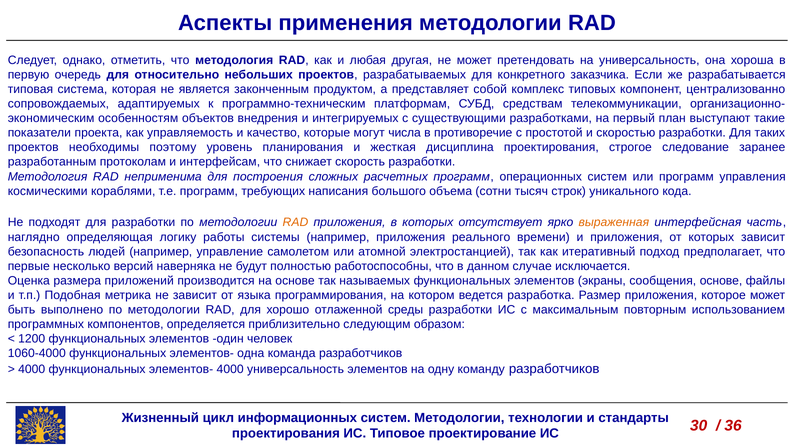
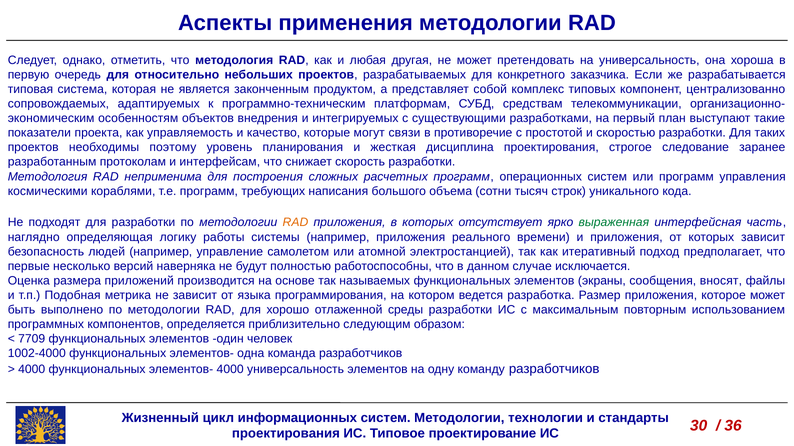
числа: числа -> связи (404, 133)
выраженная colour: orange -> green (614, 223)
сообщения основе: основе -> вносят (721, 281)
1200: 1200 -> 7709 (32, 339)
1060-4000: 1060-4000 -> 1002-4000 (37, 354)
